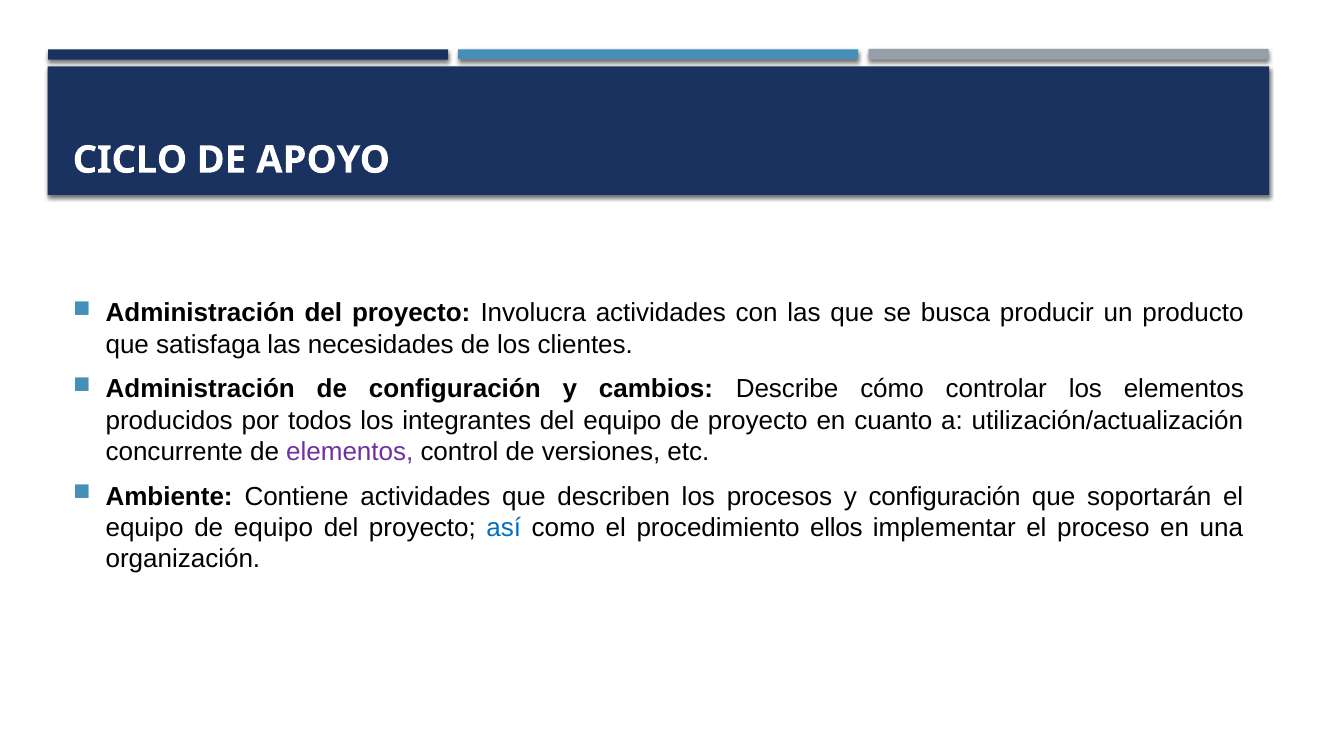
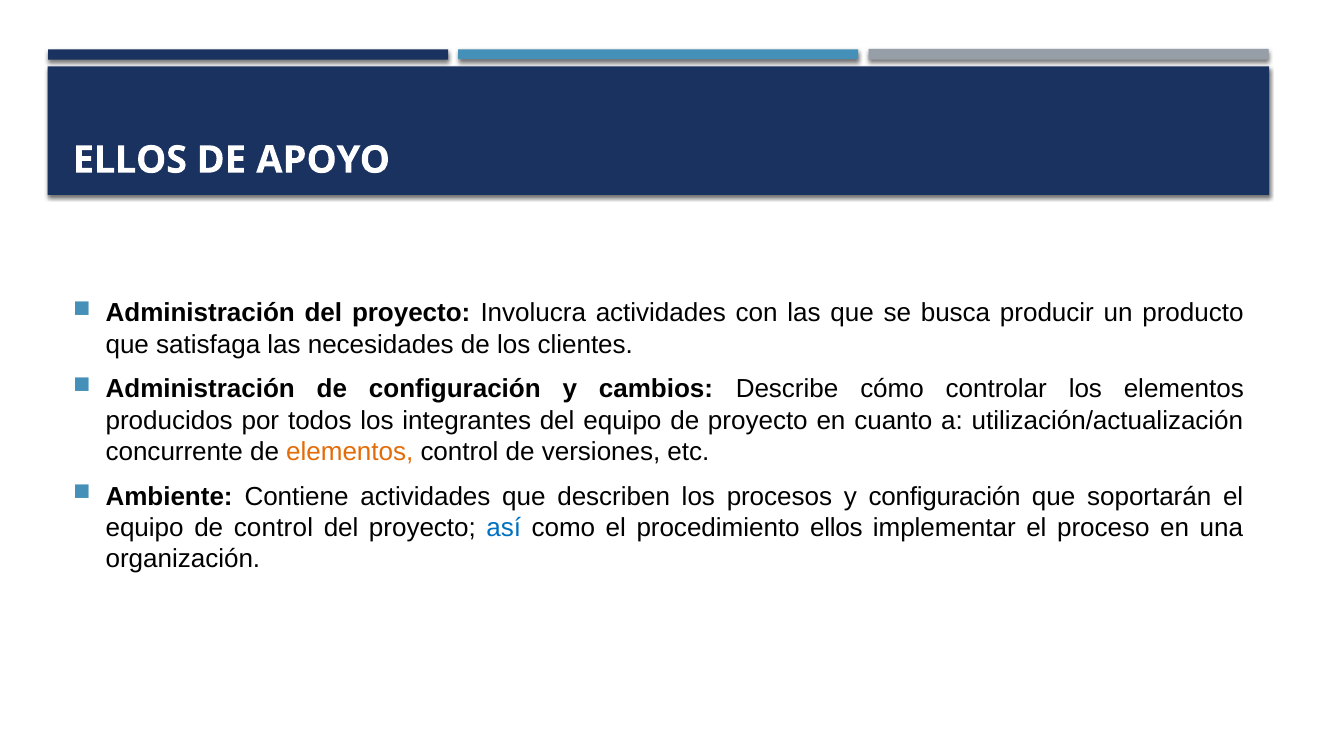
CICLO: CICLO -> ELLOS (130, 160)
elementos colour: purple -> orange (350, 452)
de equipo: equipo -> control (273, 528)
